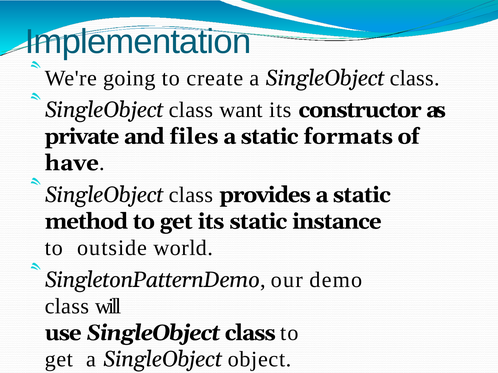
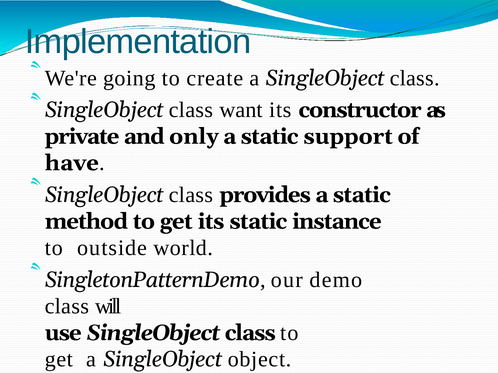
files: files -> only (194, 137)
formats: formats -> support (348, 137)
